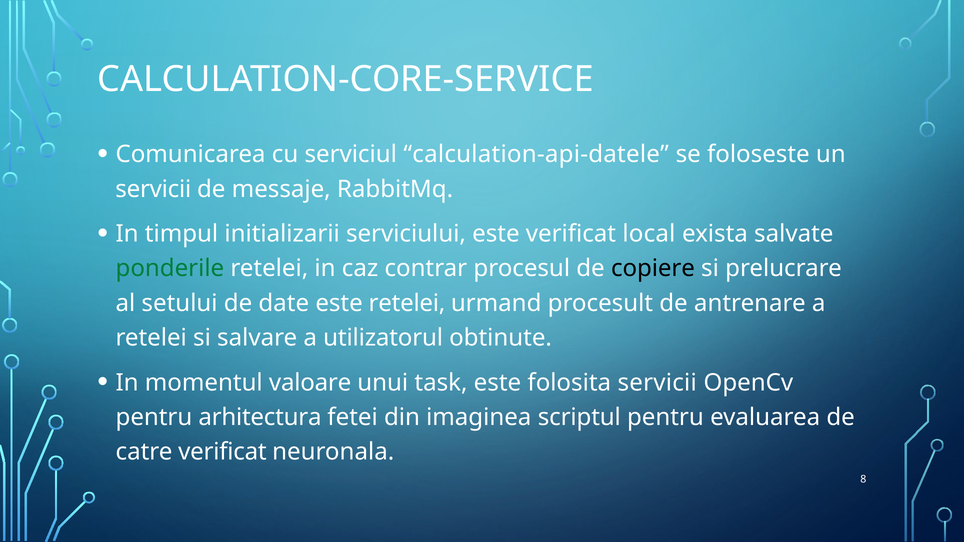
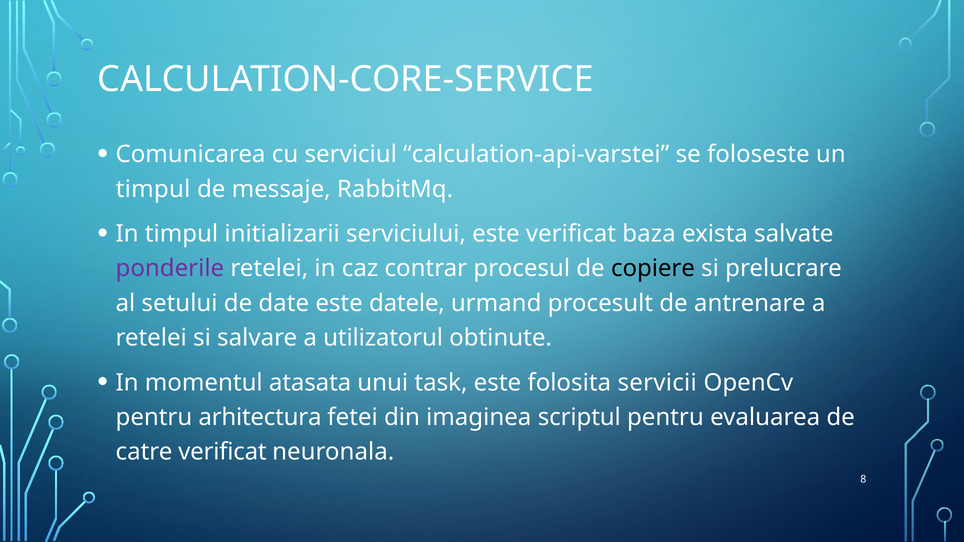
calculation-api-datele: calculation-api-datele -> calculation-api-varstei (536, 155)
servicii: servicii -> timpul (153, 189)
local: local -> baza (649, 234)
ponderile colour: green -> purple (170, 269)
este retelei: retelei -> datele (407, 303)
valoare: valoare -> atasata (310, 383)
